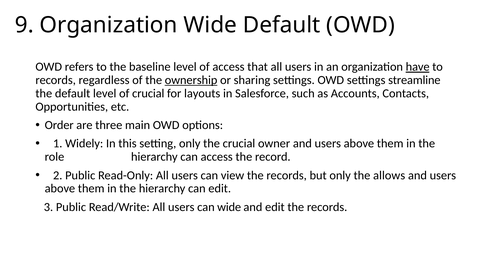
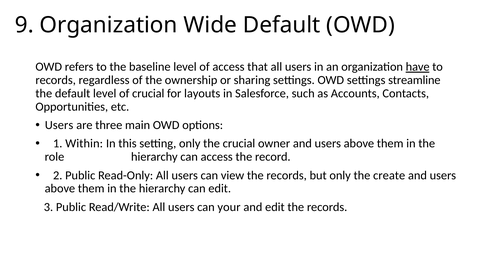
ownership underline: present -> none (191, 80)
Order: Order -> Users (59, 125)
Widely: Widely -> Within (84, 144)
allows: allows -> create (389, 175)
can wide: wide -> your (229, 207)
